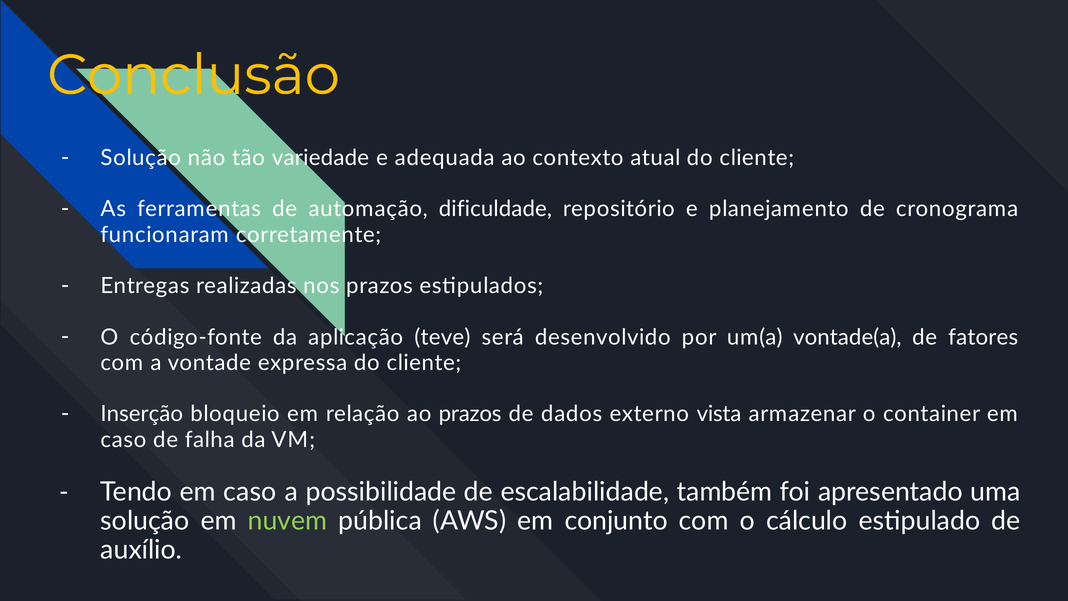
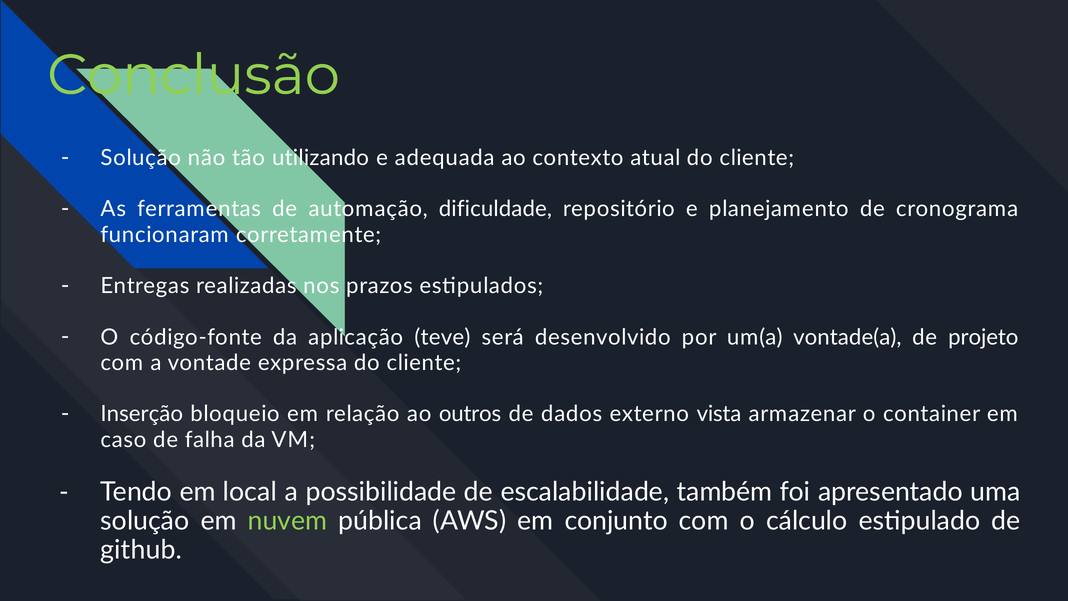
Conclusão colour: yellow -> light green (194, 75)
variedade: variedade -> utilizando (320, 158)
fatores: fatores -> projeto (983, 337)
ao prazos: prazos -> outros (470, 414)
Tendo em caso: caso -> local (250, 492)
auxílio: auxílio -> github (141, 550)
